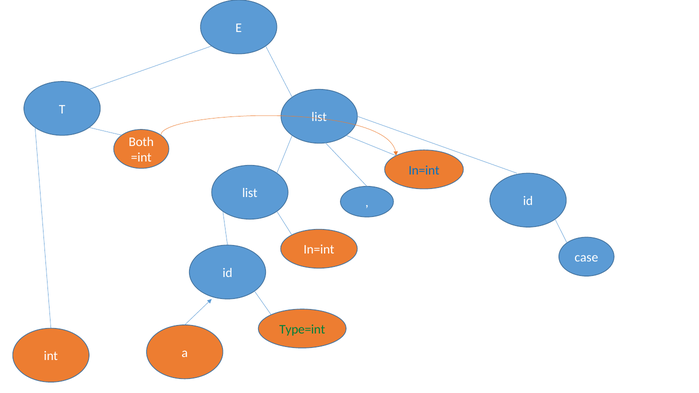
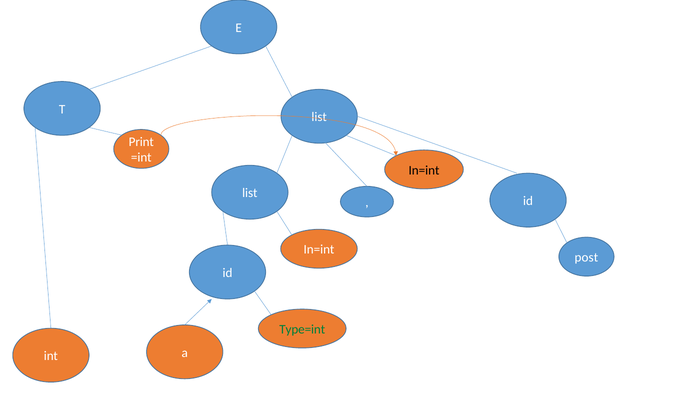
Both: Both -> Print (141, 142)
In=int colour: blue -> black (424, 170)
case: case -> post (586, 258)
